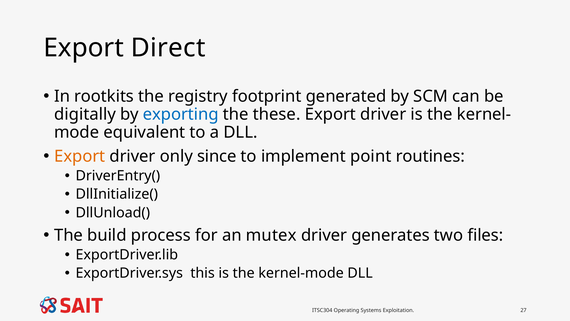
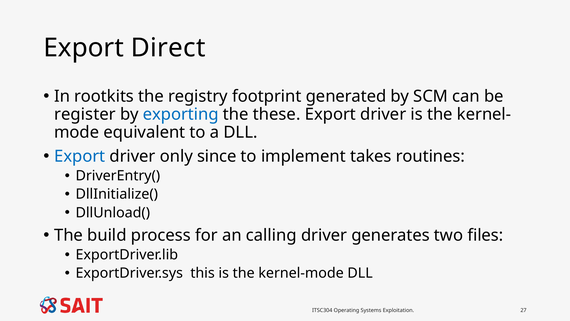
digitally: digitally -> register (85, 114)
Export colour: orange -> blue (80, 156)
point: point -> takes (371, 156)
mutex: mutex -> calling (271, 235)
